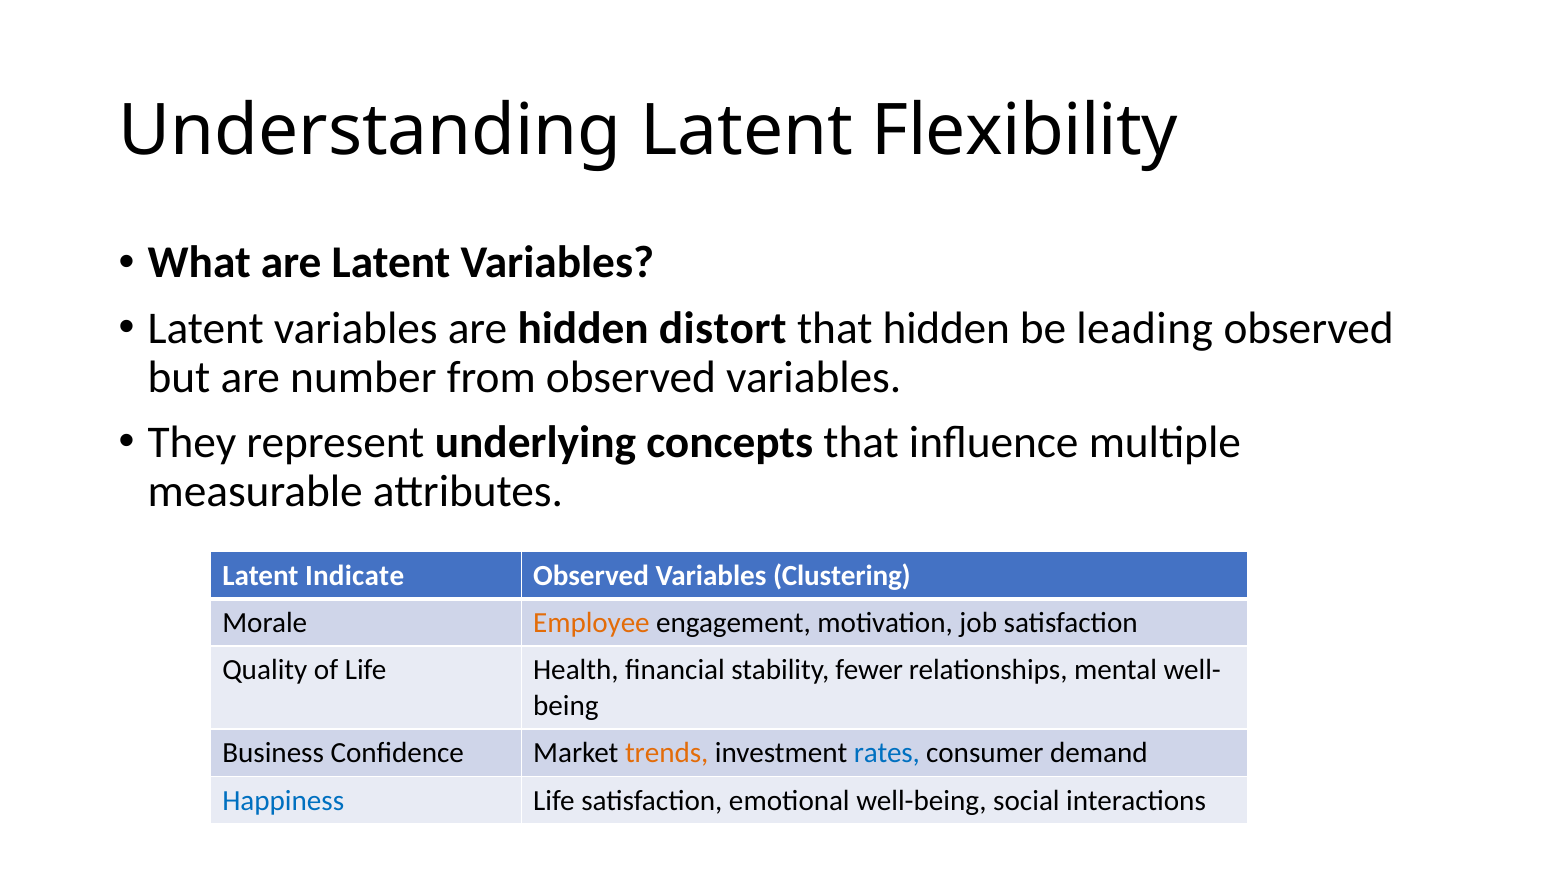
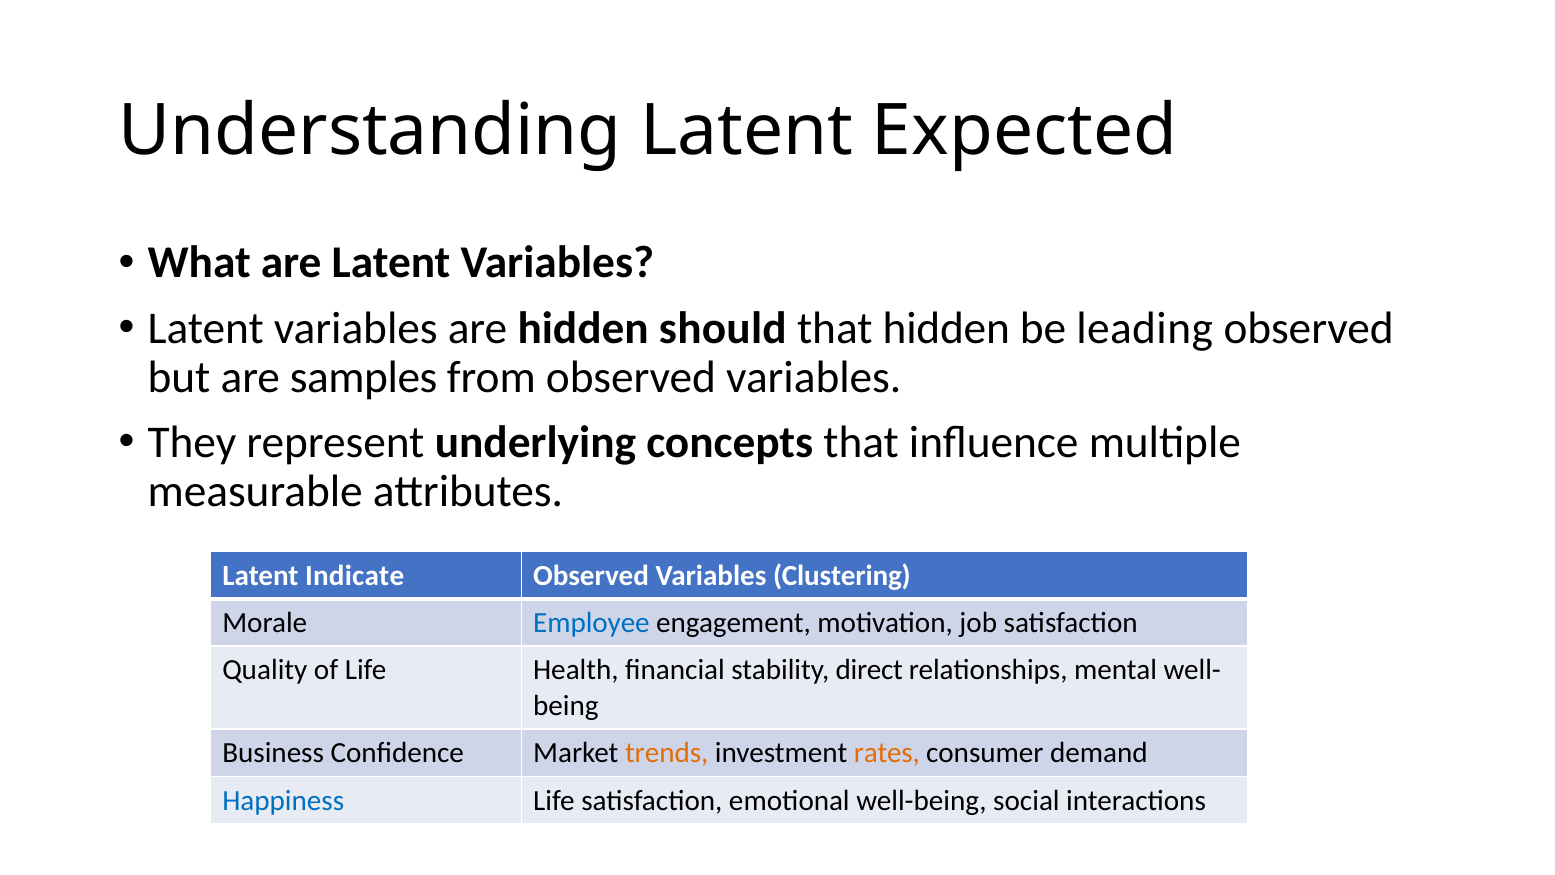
Flexibility: Flexibility -> Expected (1025, 131)
distort: distort -> should (723, 328)
number: number -> samples (364, 377)
Employee colour: orange -> blue (591, 623)
fewer: fewer -> direct (869, 670)
rates colour: blue -> orange (887, 753)
